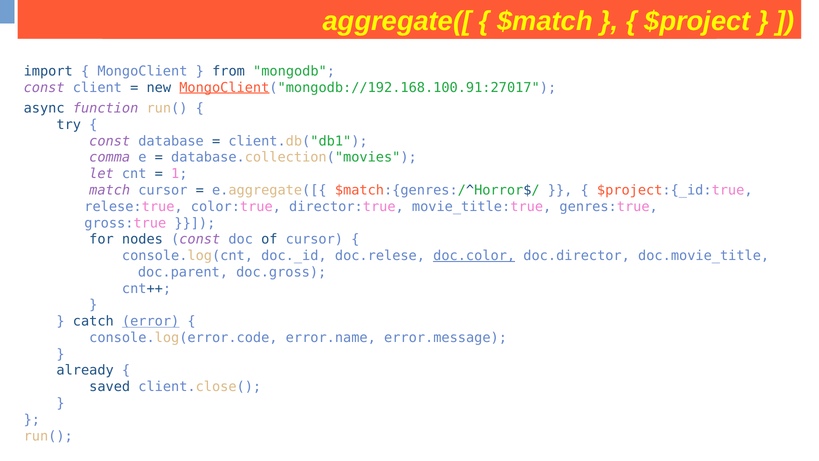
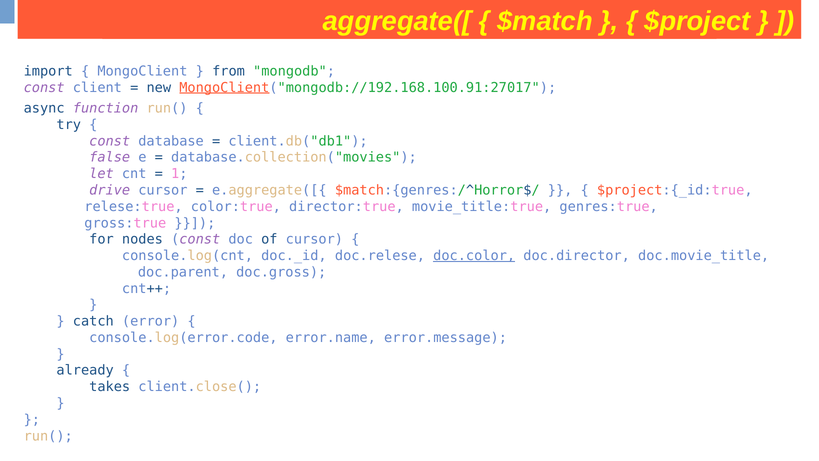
comma: comma -> false (110, 157)
match: match -> drive (110, 190)
error underline: present -> none (151, 321)
saved: saved -> takes (110, 387)
